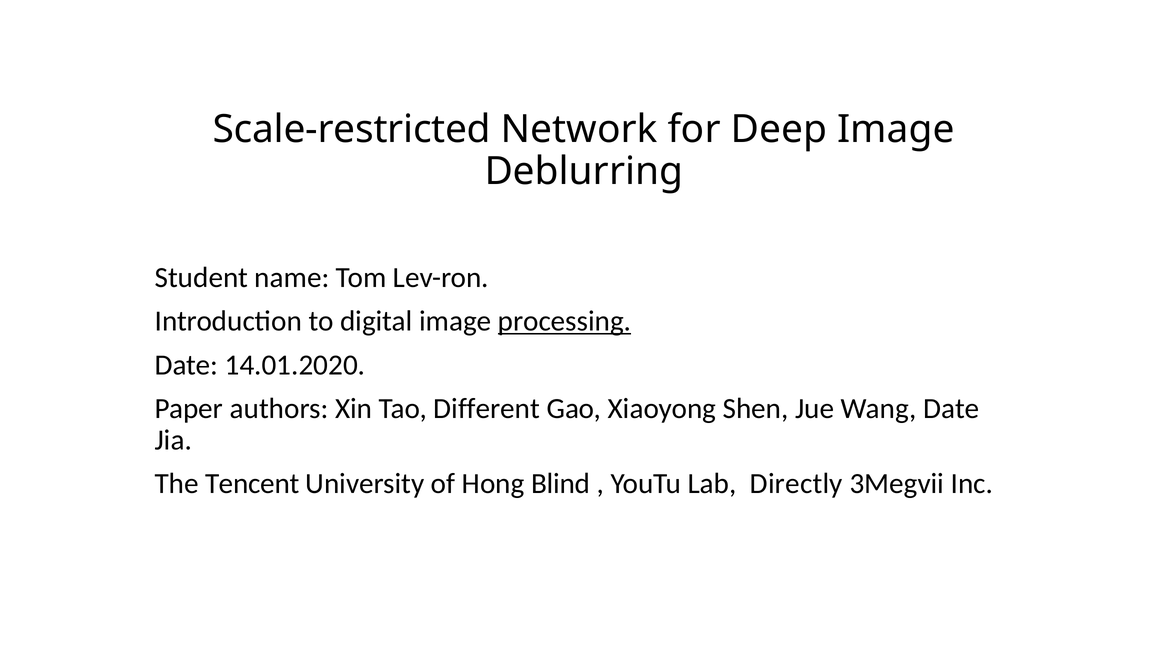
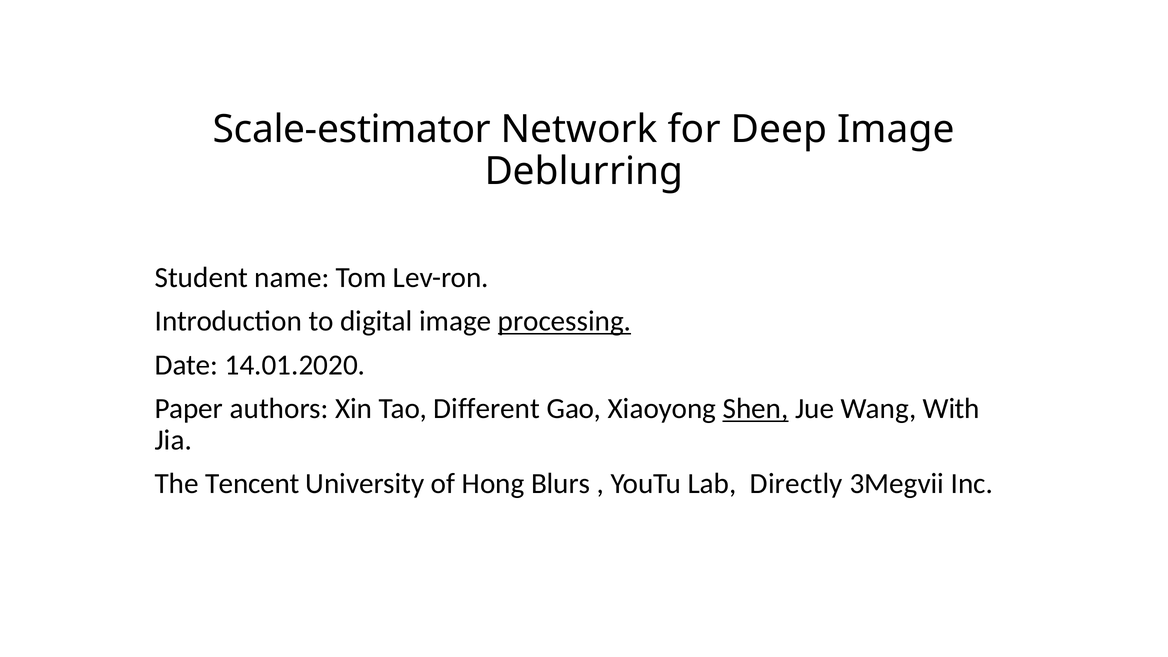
Scale-restricted: Scale-restricted -> Scale-estimator (352, 130)
Shen underline: none -> present (756, 409)
Wang Date: Date -> With (951, 409)
Blind: Blind -> Blurs (561, 484)
